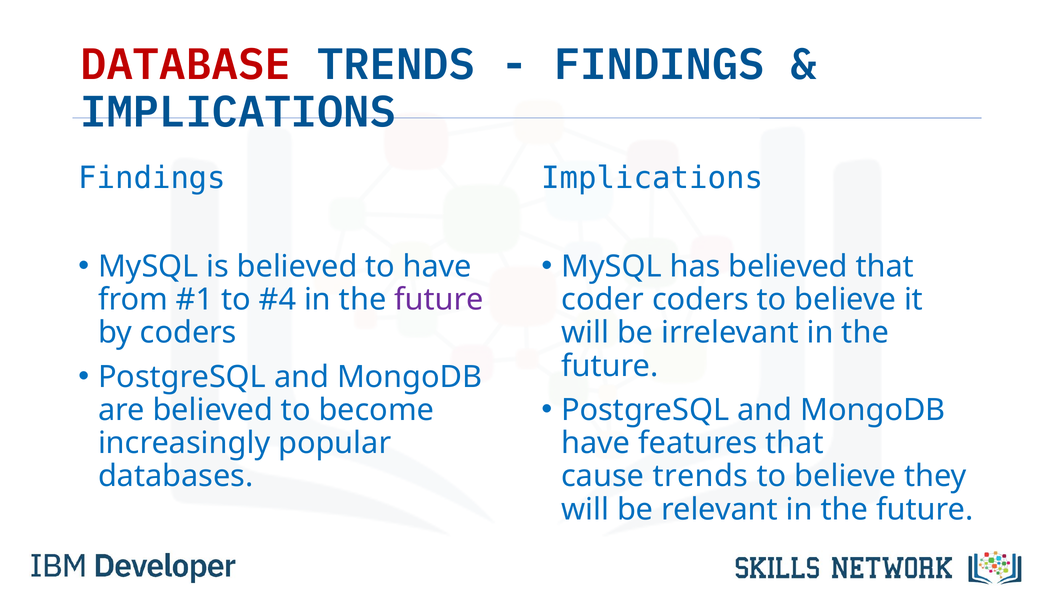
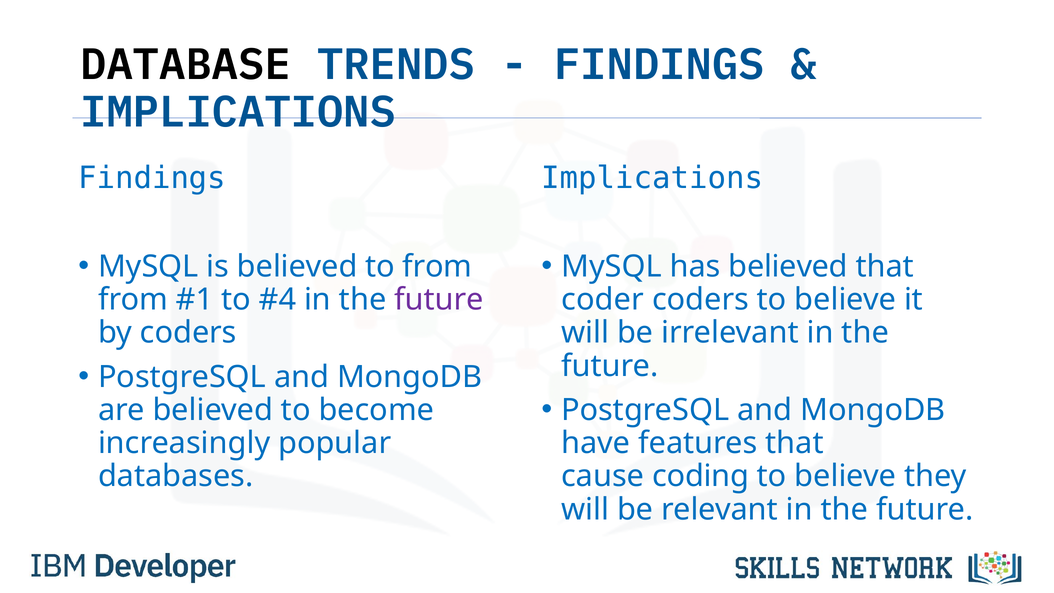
DATABASE colour: red -> black (186, 65)
to have: have -> from (437, 266)
cause trends: trends -> coding (701, 476)
